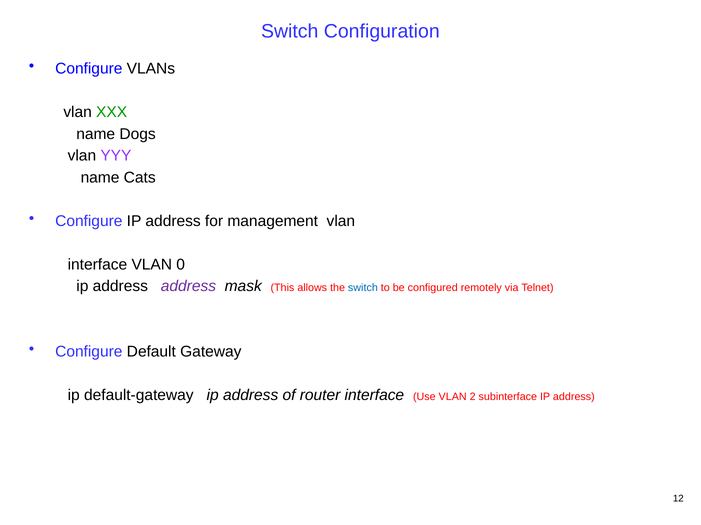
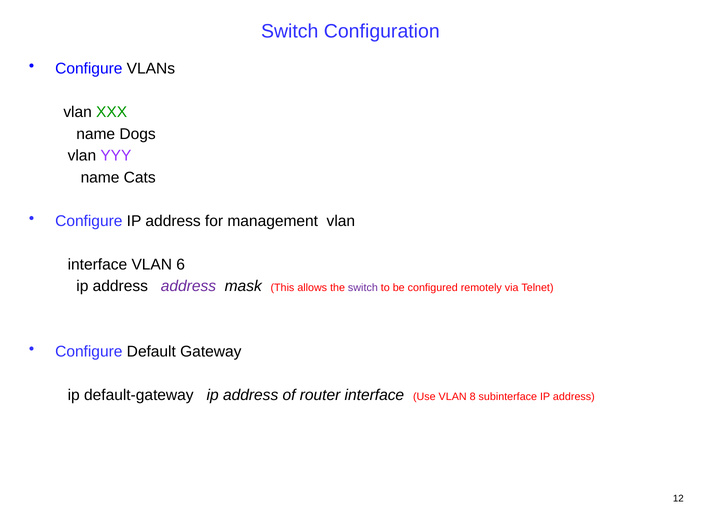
0: 0 -> 6 (181, 265)
switch colour: blue -> purple (363, 288)
2: 2 -> 8 (473, 397)
